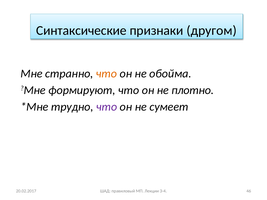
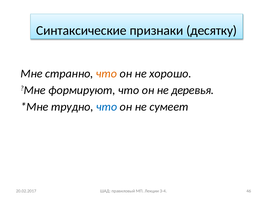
другом: другом -> десятку (212, 30)
обойма: обойма -> хорошо (170, 74)
плотно: плотно -> деревья (193, 90)
что colour: purple -> blue (107, 107)
